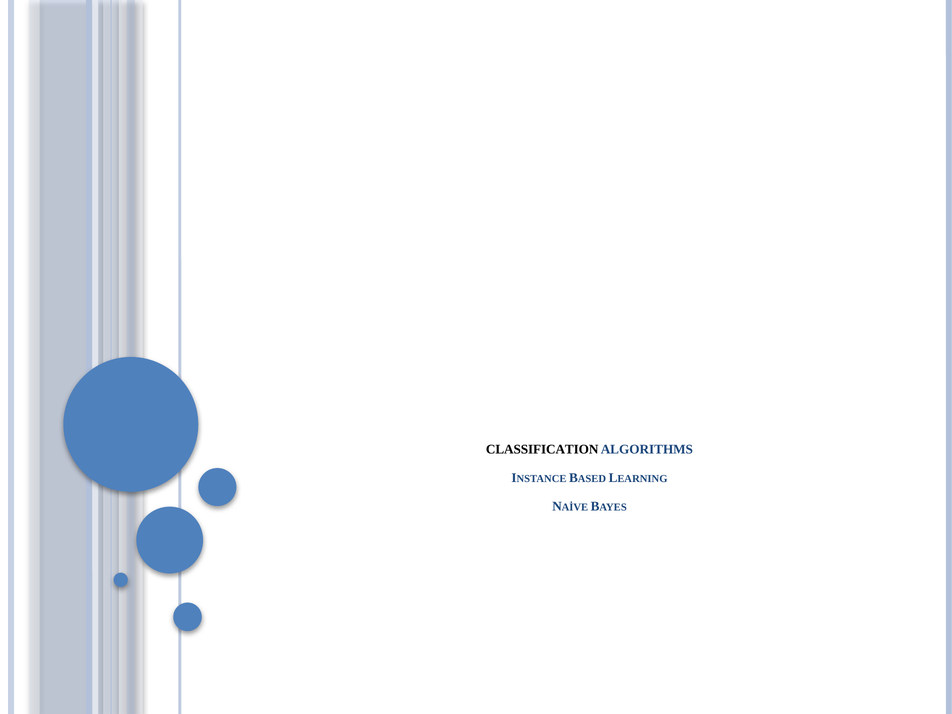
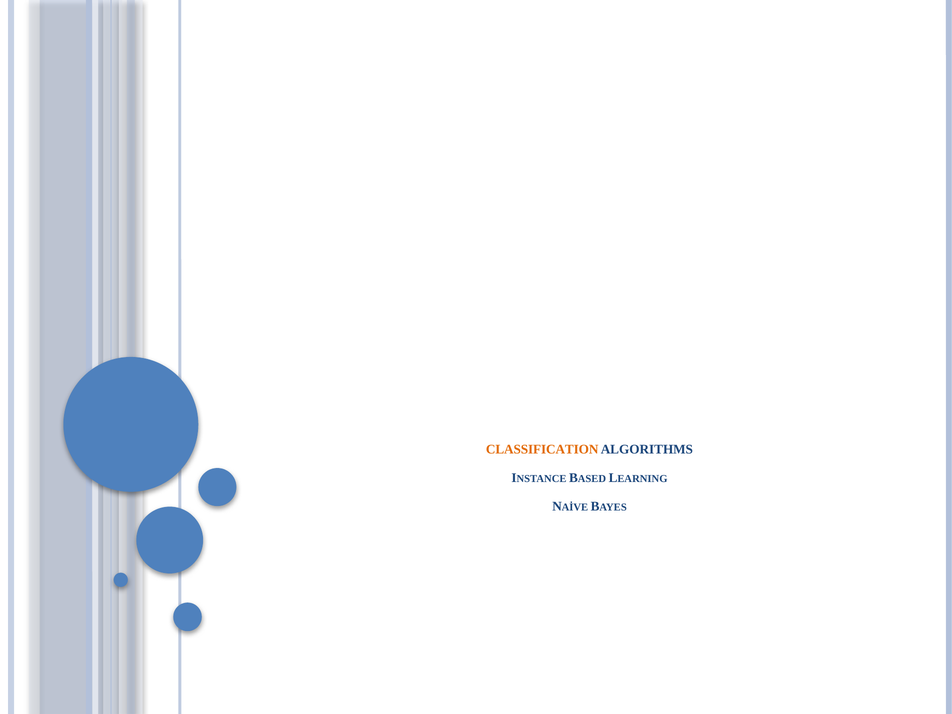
CLASSIFICATION colour: black -> orange (542, 449)
